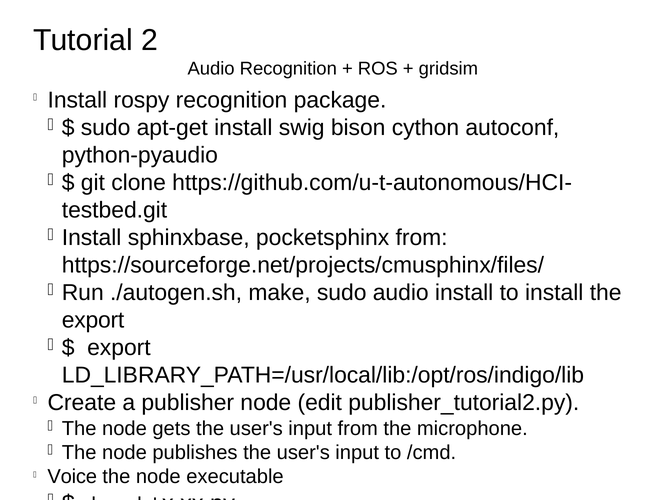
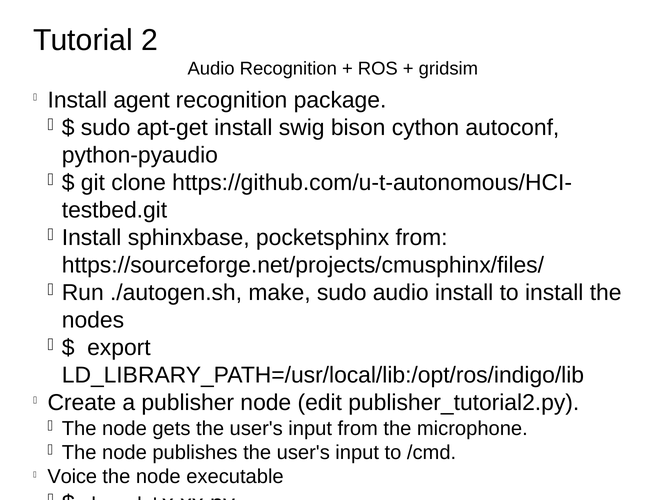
Install rospy: rospy -> agent (142, 100)
export: export -> nodes (93, 320)
